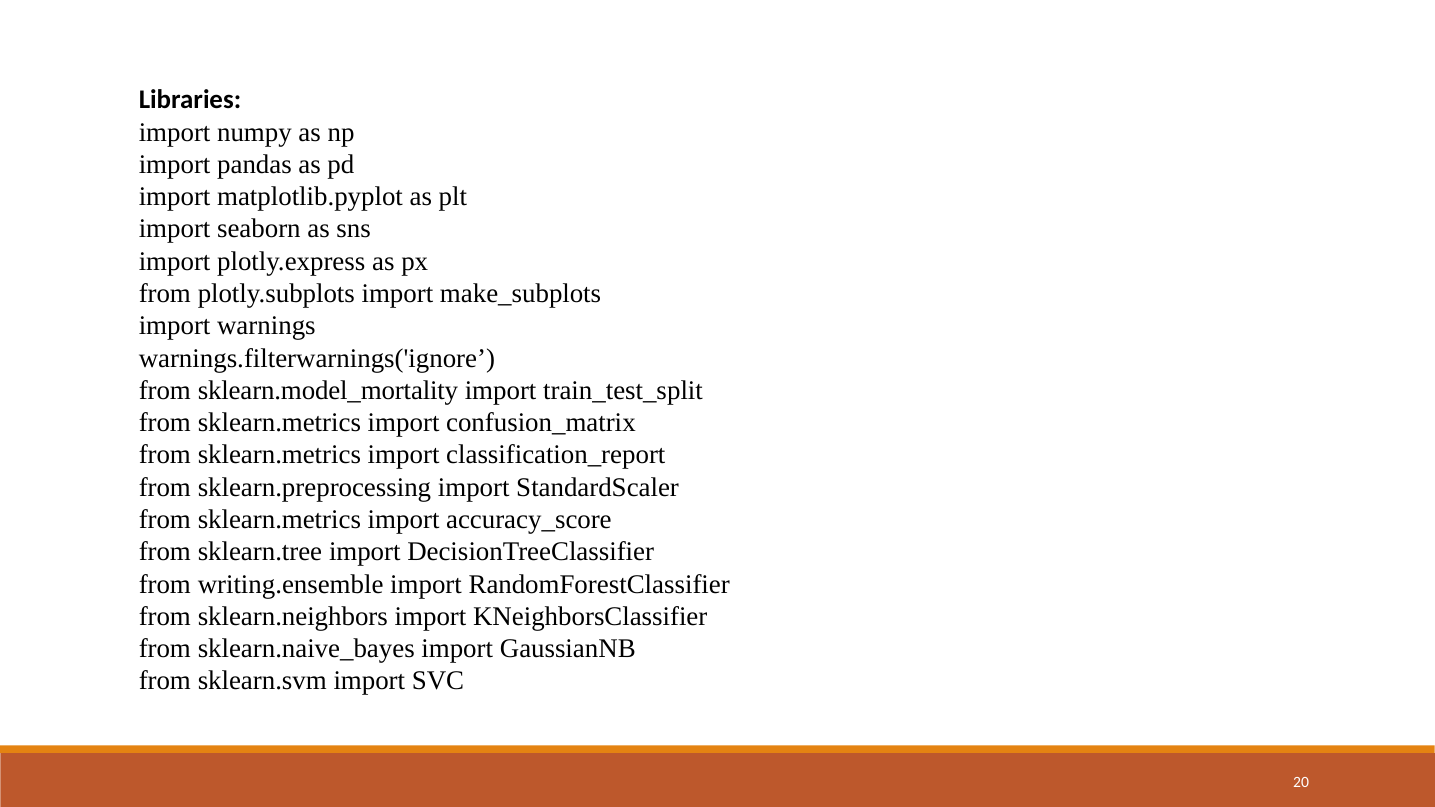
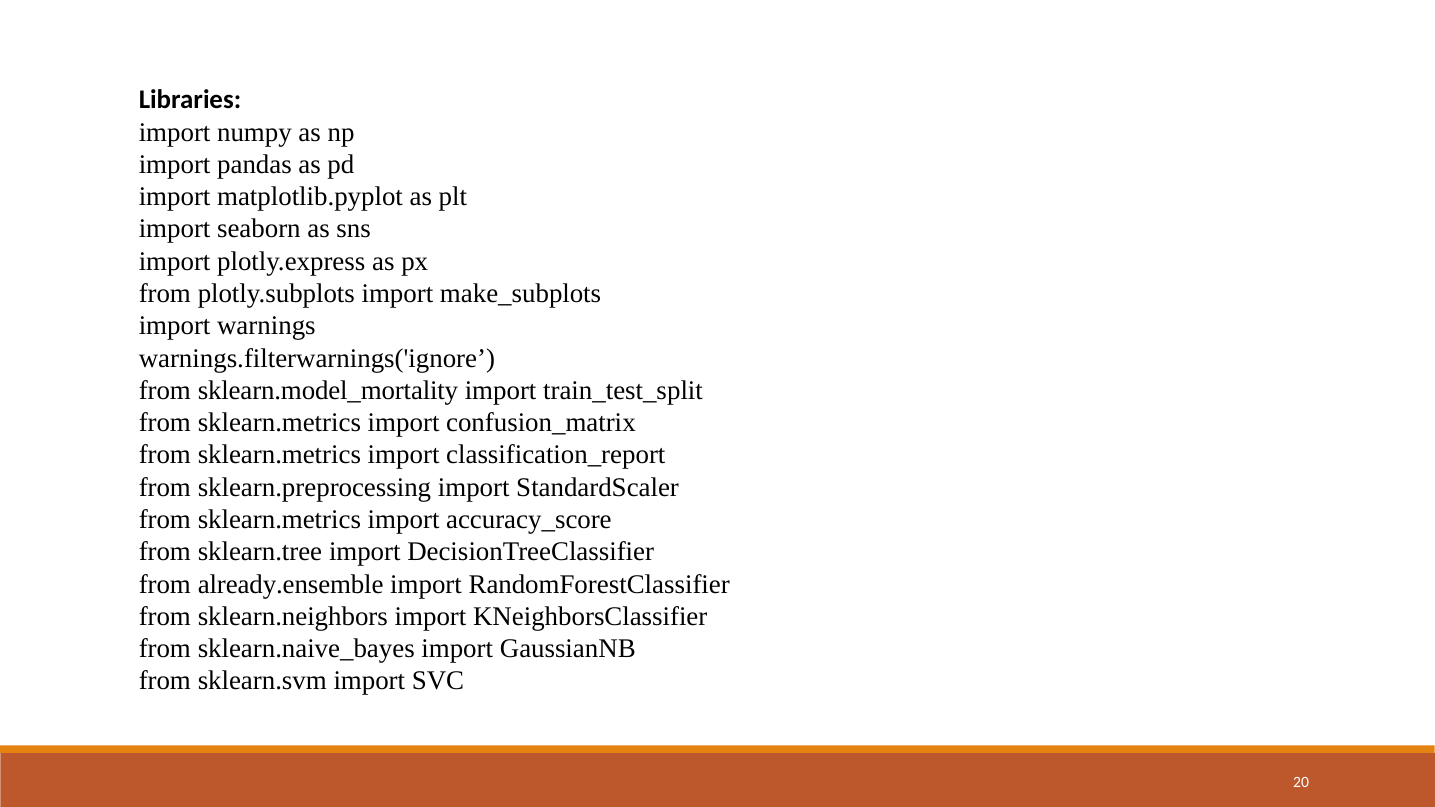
writing.ensemble: writing.ensemble -> already.ensemble (291, 584)
